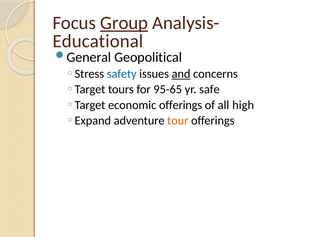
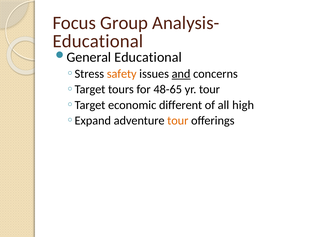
Group underline: present -> none (124, 23)
Geopolitical: Geopolitical -> Educational (148, 57)
safety colour: blue -> orange (122, 74)
95-65: 95-65 -> 48-65 (168, 89)
yr safe: safe -> tour (209, 89)
economic offerings: offerings -> different (181, 105)
